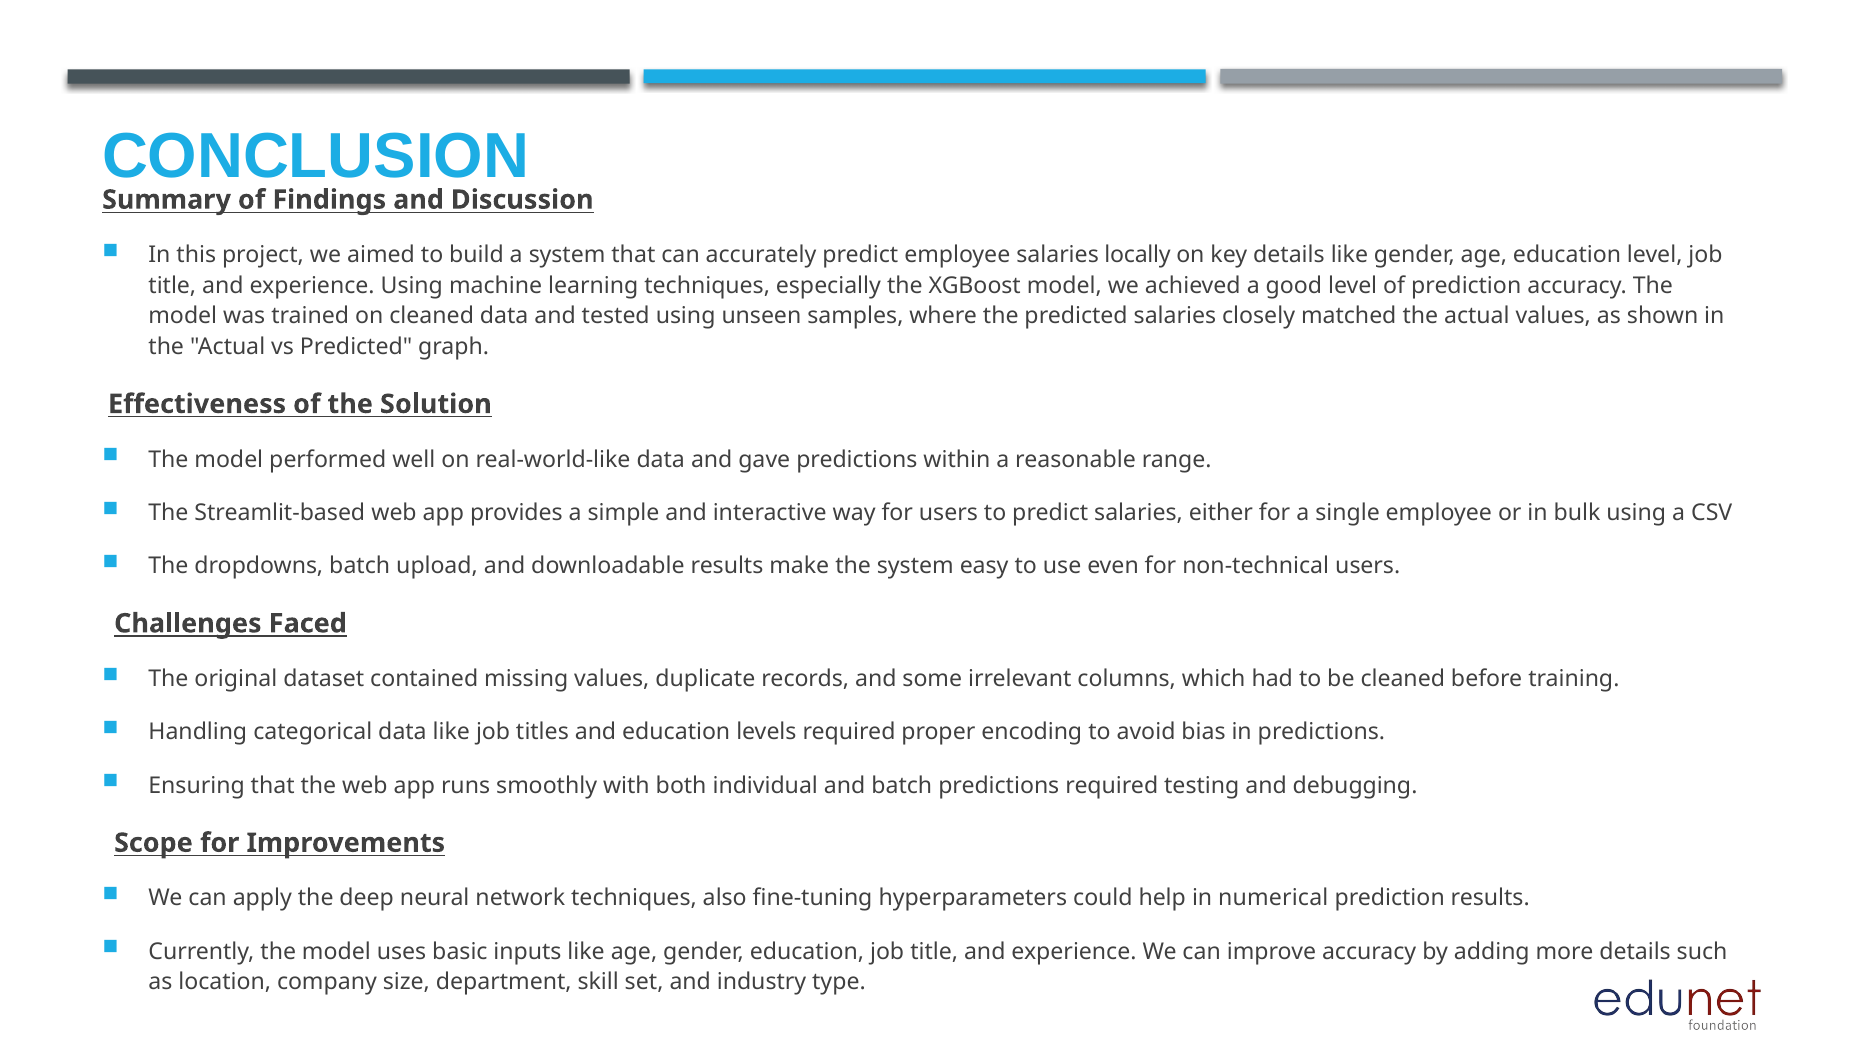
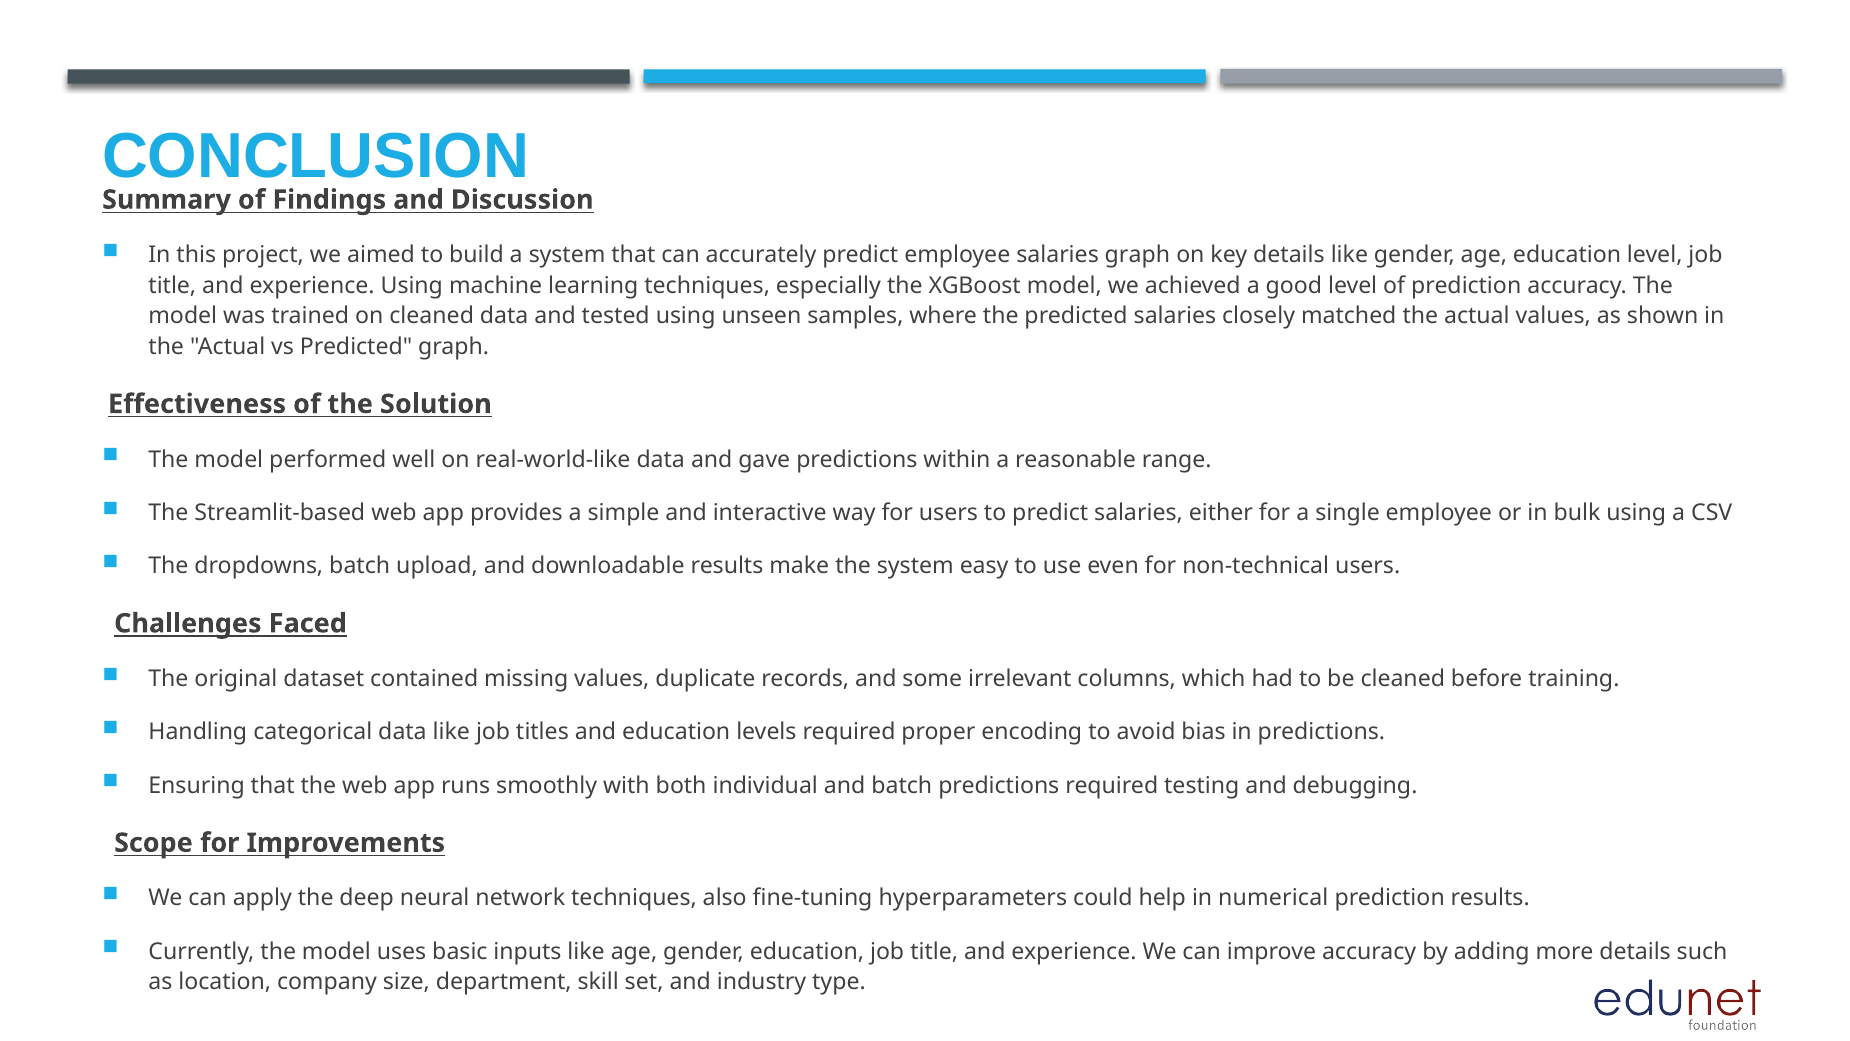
salaries locally: locally -> graph (1137, 255)
